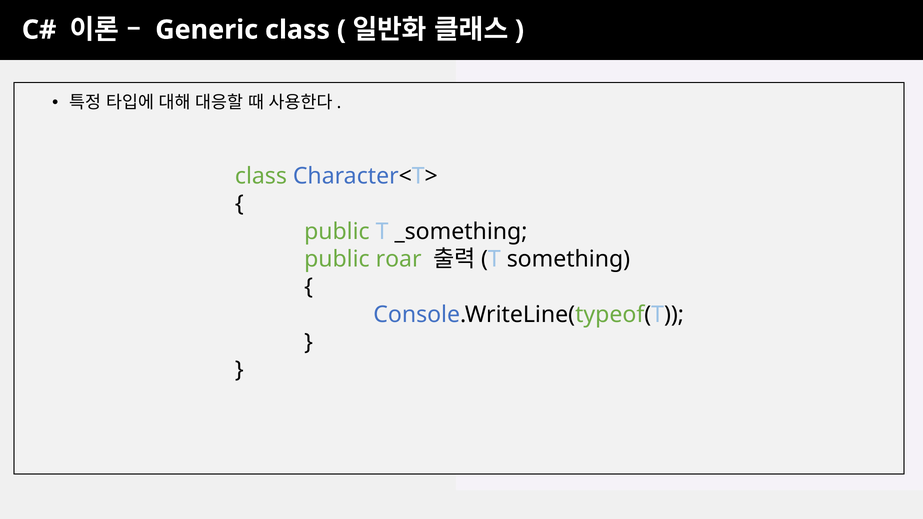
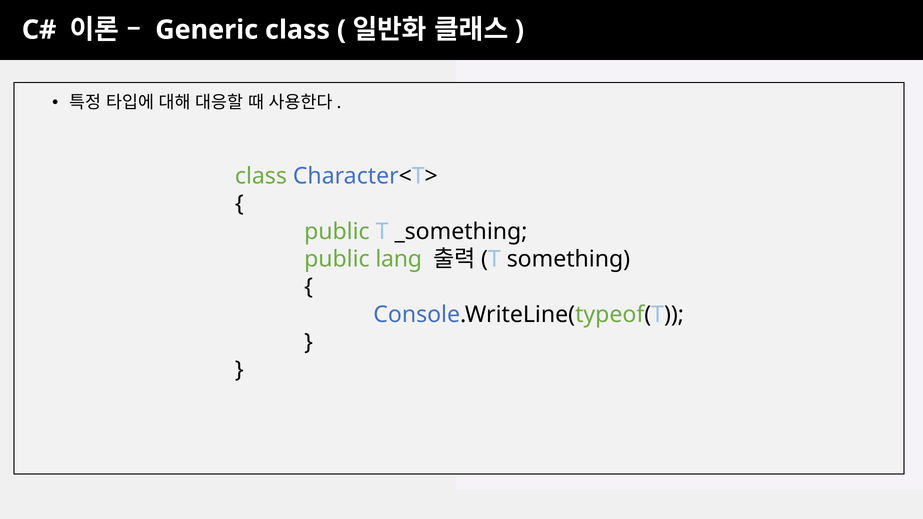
roar: roar -> lang (399, 259)
